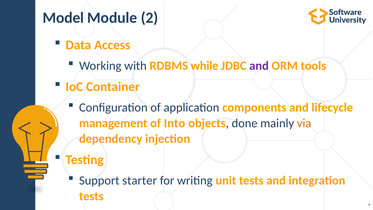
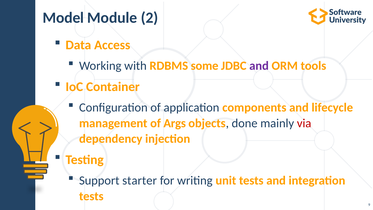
while: while -> some (205, 66)
Into: Into -> Args (175, 123)
via colour: orange -> red (304, 123)
